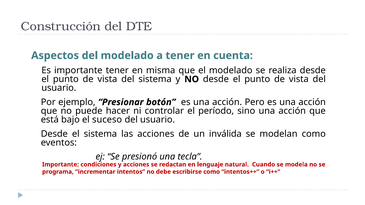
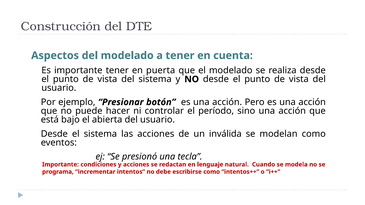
misma: misma -> puerta (161, 71)
suceso: suceso -> abierta (107, 120)
